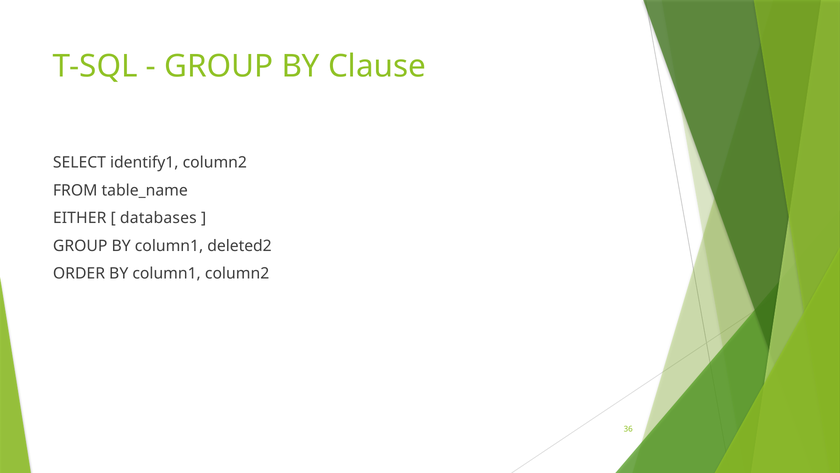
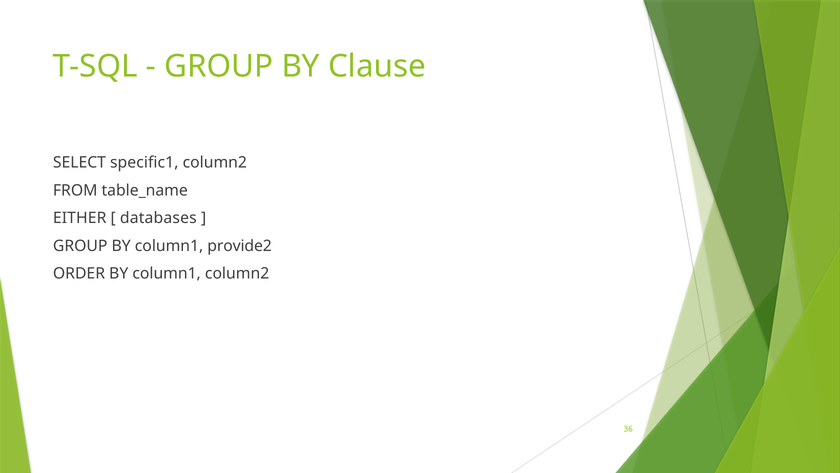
identify1: identify1 -> specific1 (144, 163)
deleted2: deleted2 -> provide2 (240, 246)
